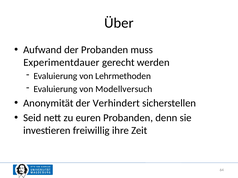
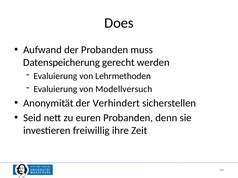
Über: Über -> Does (119, 23)
Experimentdauer: Experimentdauer -> Datenspeicherung (61, 63)
